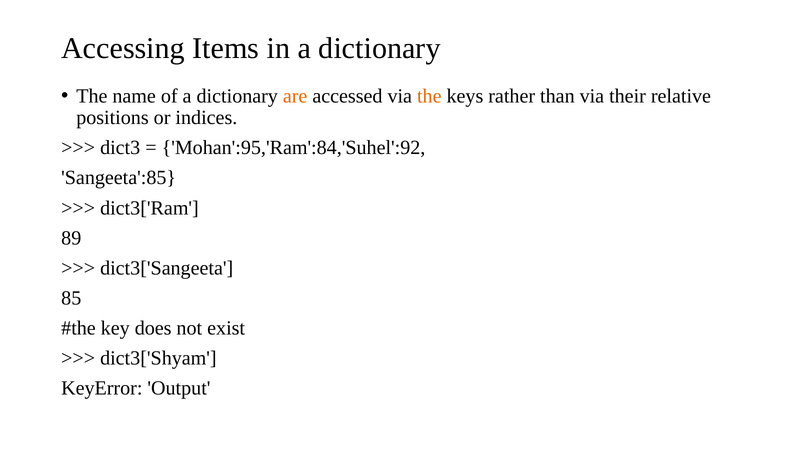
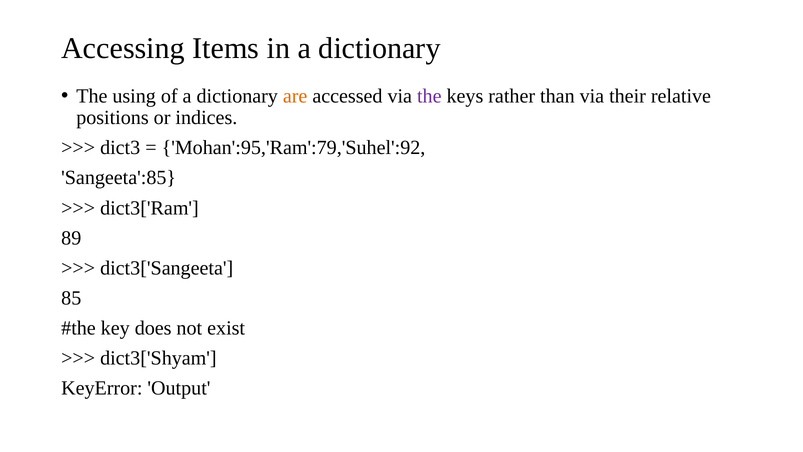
name: name -> using (134, 96)
the colour: orange -> purple (429, 96)
Mohan':95,'Ram':84,'Suhel':92: Mohan':95,'Ram':84,'Suhel':92 -> Mohan':95,'Ram':79,'Suhel':92 (294, 148)
